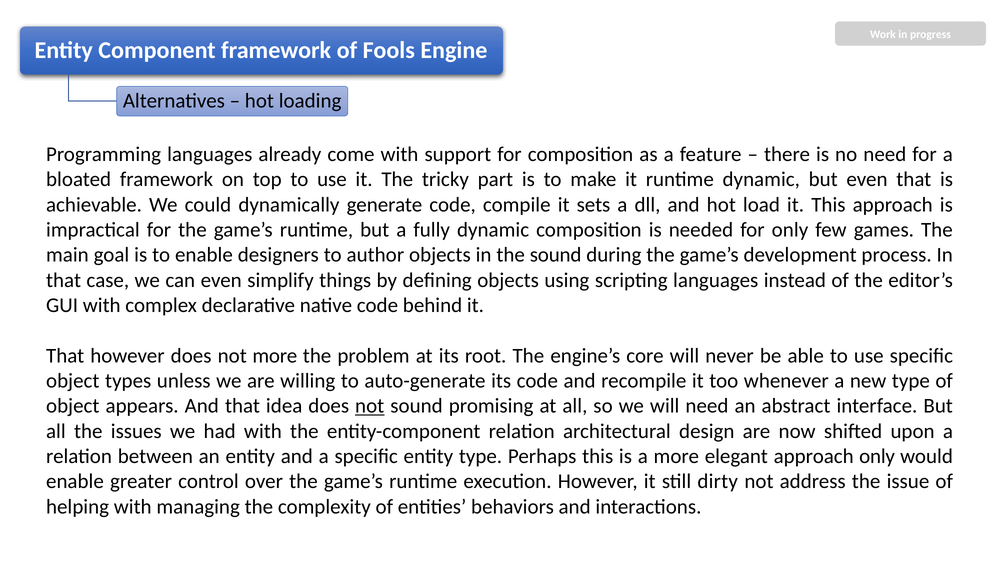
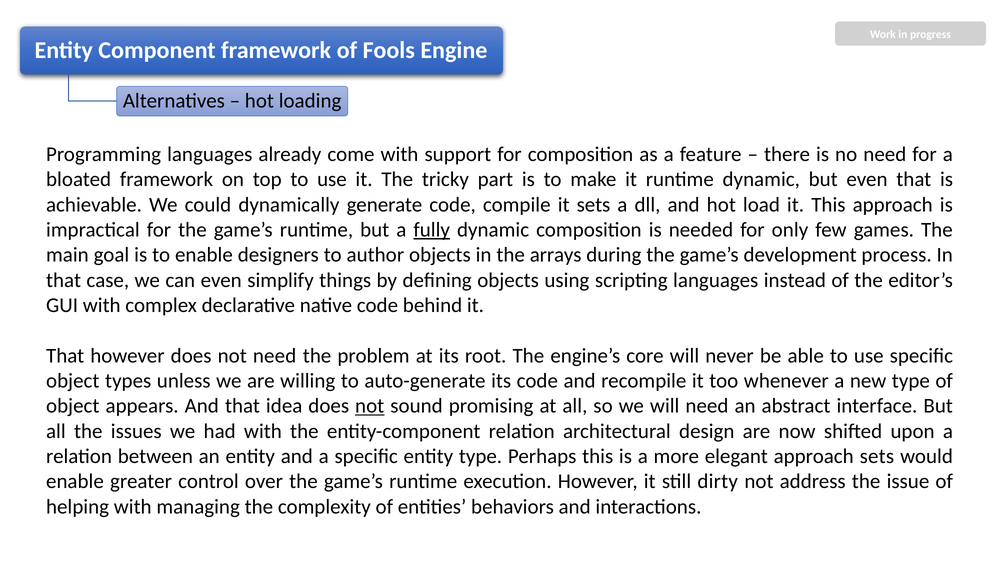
fully underline: none -> present (432, 230)
the sound: sound -> arrays (556, 255)
not more: more -> need (275, 356)
approach only: only -> sets (877, 456)
